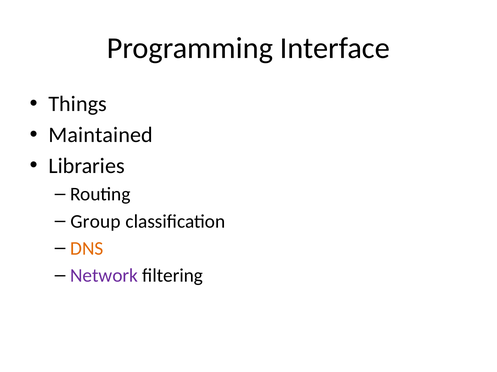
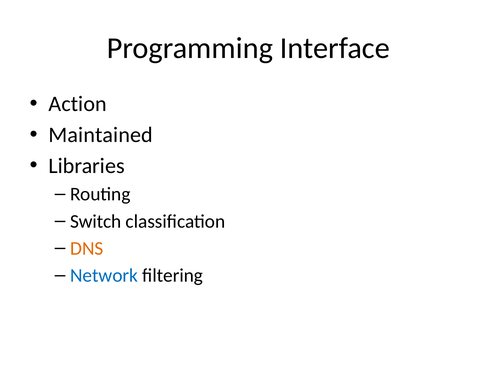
Things: Things -> Action (78, 104)
Group: Group -> Switch (96, 222)
Network colour: purple -> blue (104, 276)
